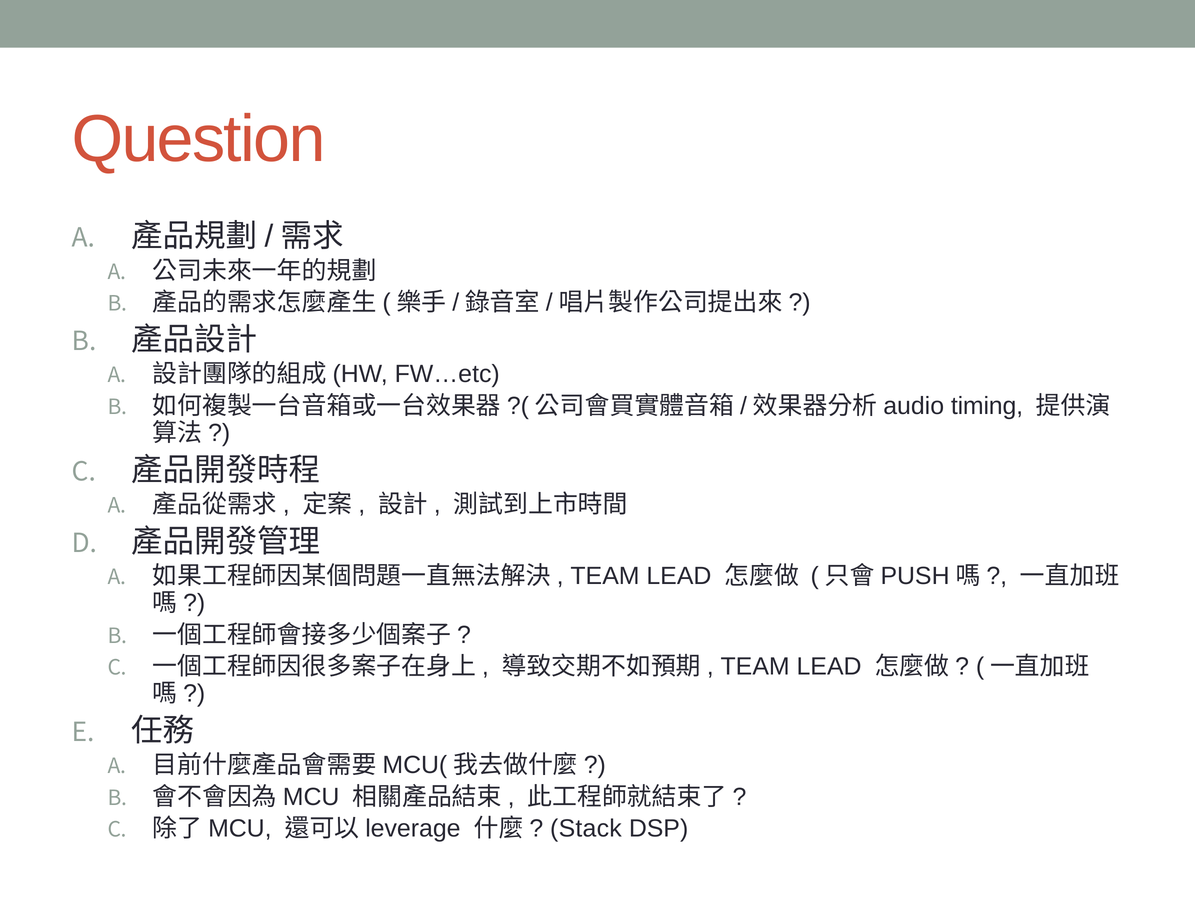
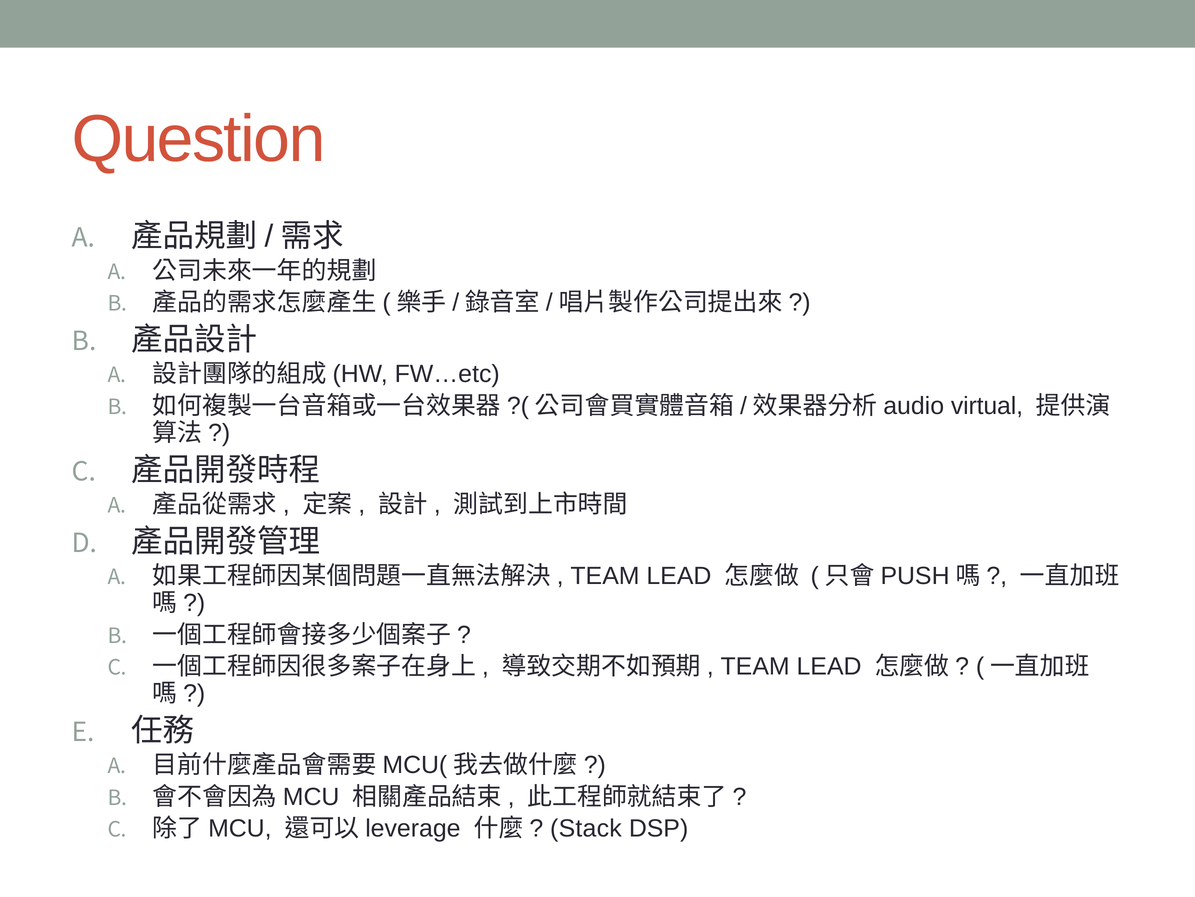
timing: timing -> virtual (987, 406)
